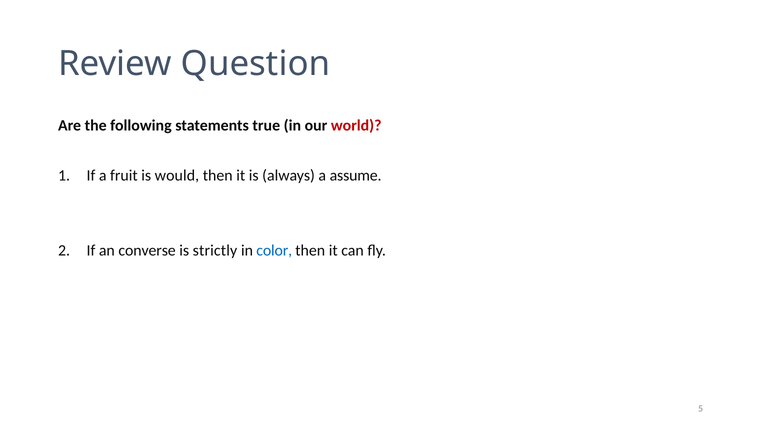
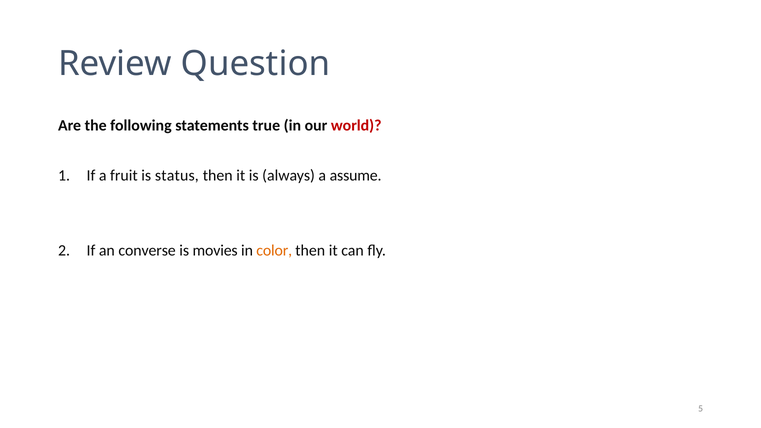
would: would -> status (177, 175)
strictly: strictly -> movies (215, 251)
color colour: blue -> orange (274, 251)
